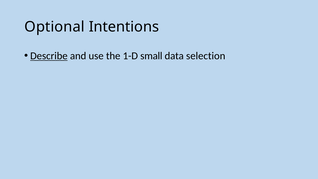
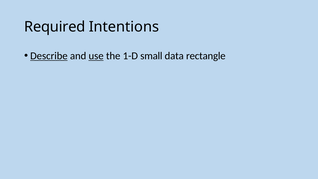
Optional: Optional -> Required (55, 27)
use underline: none -> present (96, 56)
selection: selection -> rectangle (206, 56)
